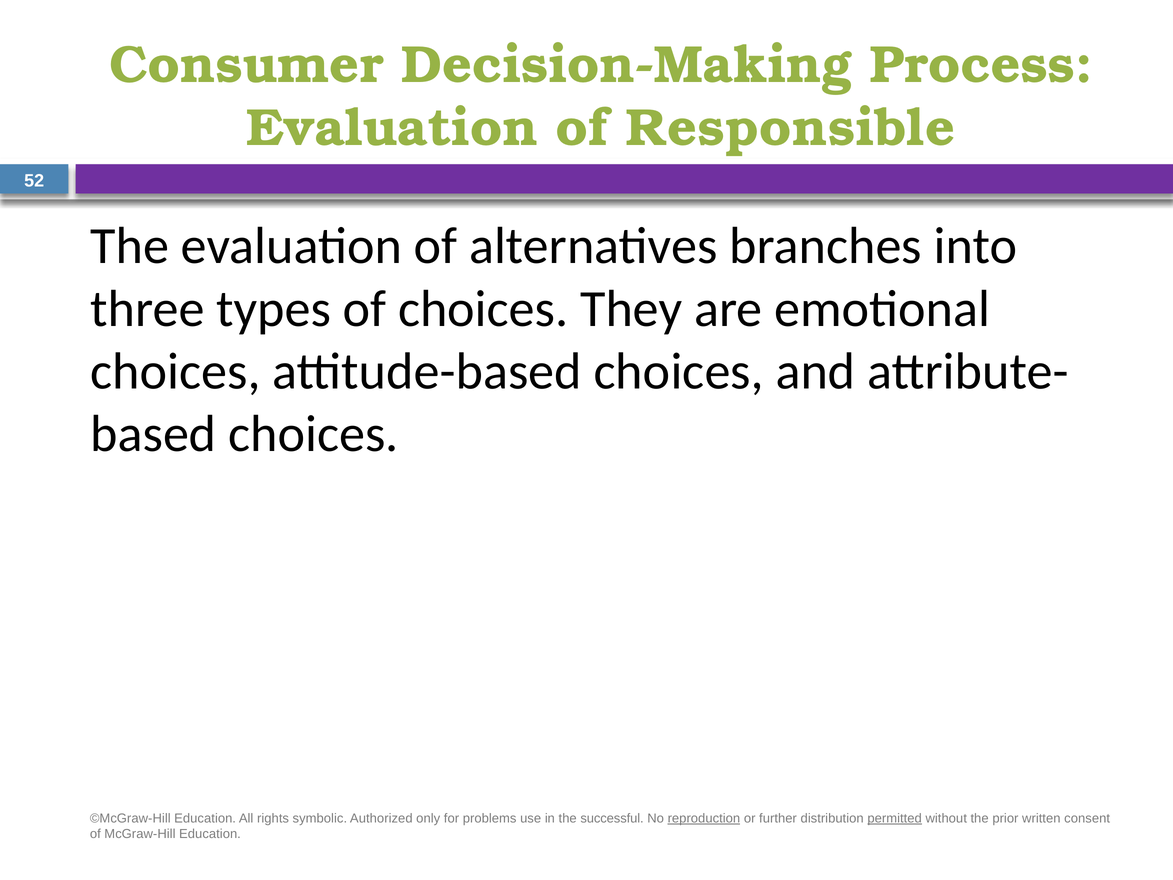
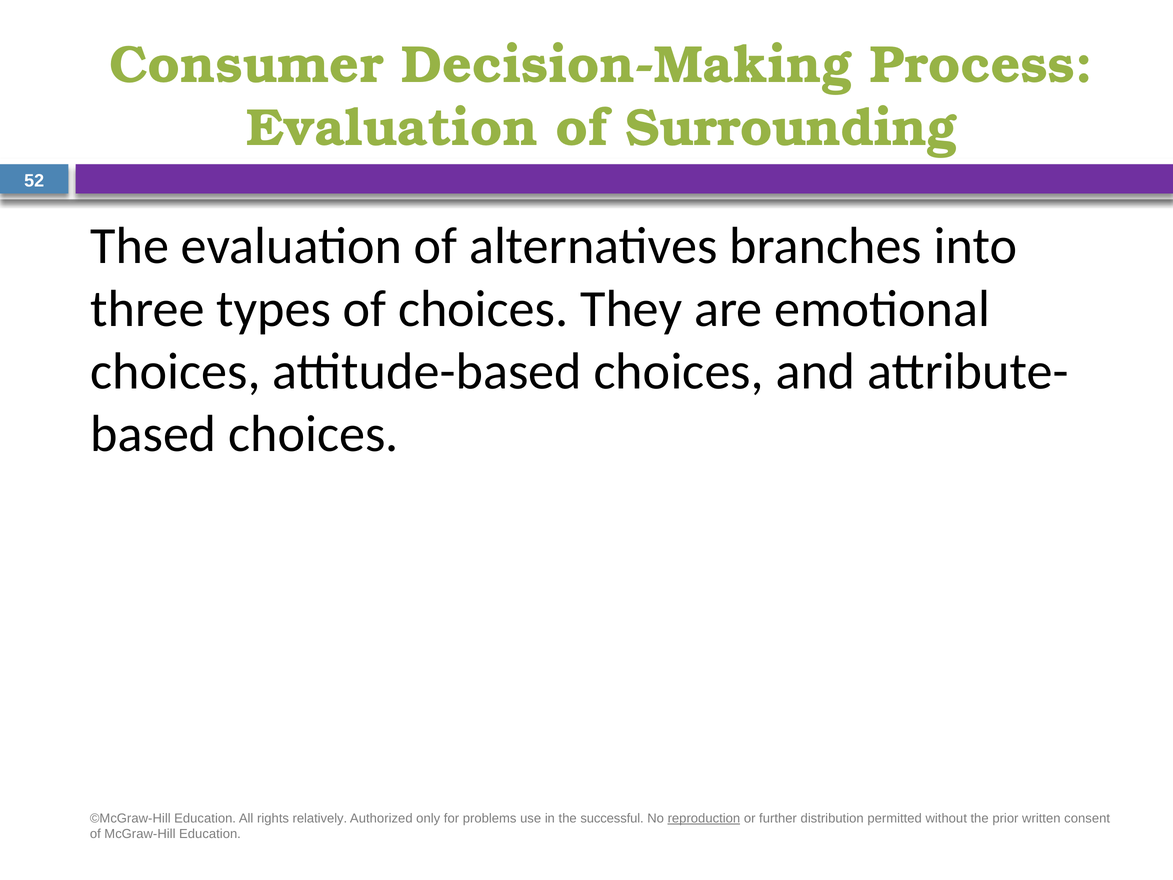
Responsible: Responsible -> Surrounding (791, 128)
symbolic: symbolic -> relatively (320, 818)
permitted underline: present -> none (895, 818)
